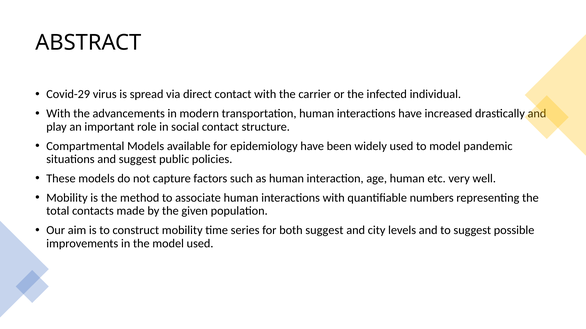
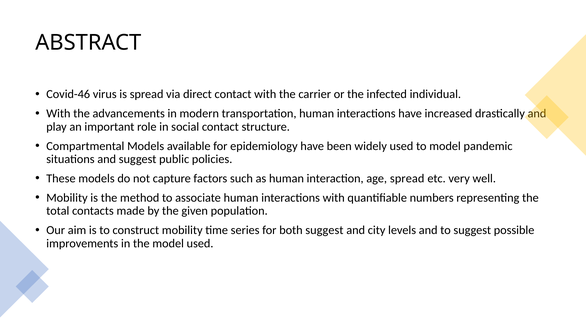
Covid-29: Covid-29 -> Covid-46 (68, 94)
age human: human -> spread (407, 179)
